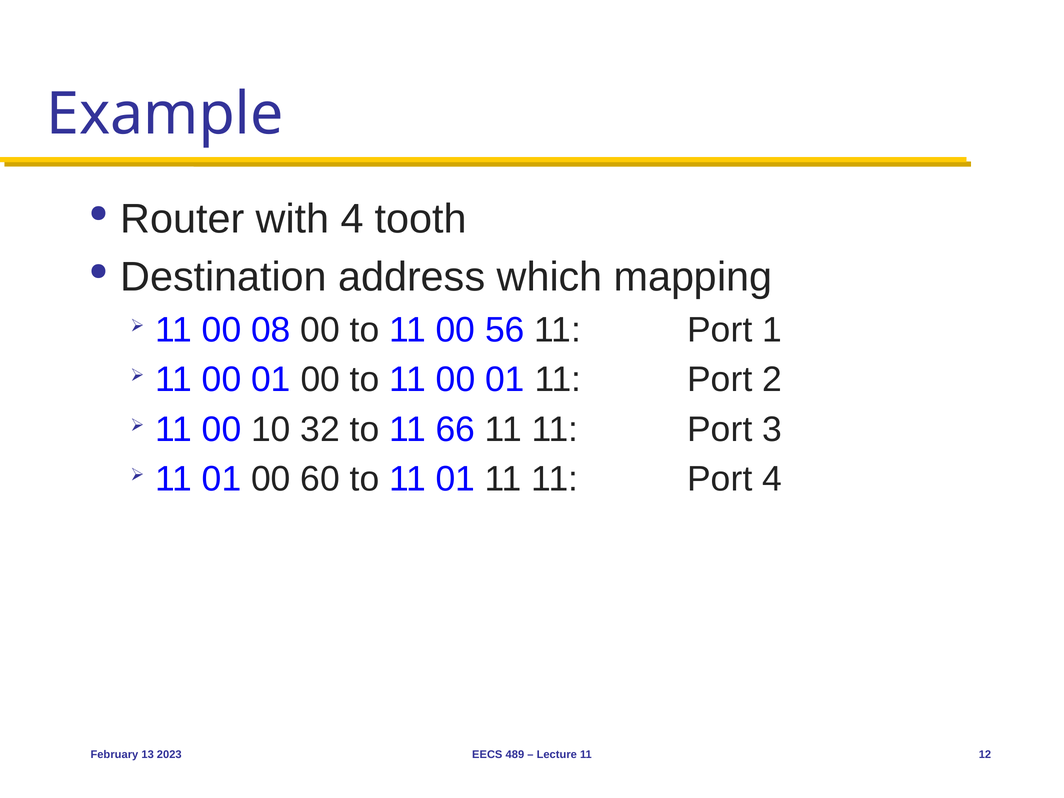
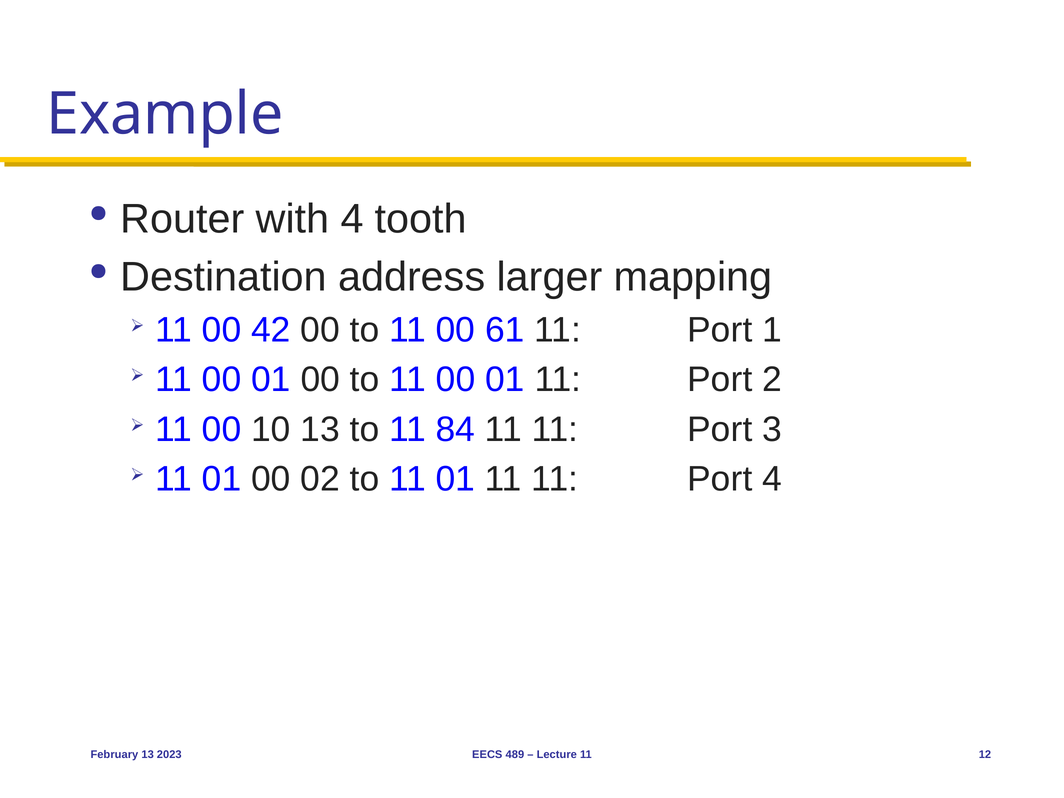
which: which -> larger (550, 277)
08: 08 -> 42 (271, 330)
56: 56 -> 61 (505, 330)
10 32: 32 -> 13 (320, 429)
66: 66 -> 84 (455, 429)
60: 60 -> 02 (320, 479)
